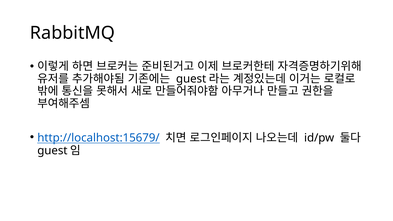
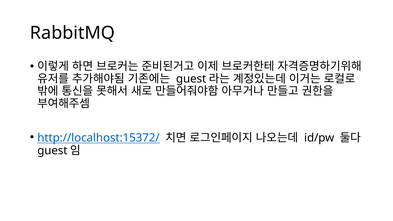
http://localhost:15679/: http://localhost:15679/ -> http://localhost:15372/ (98, 138)
